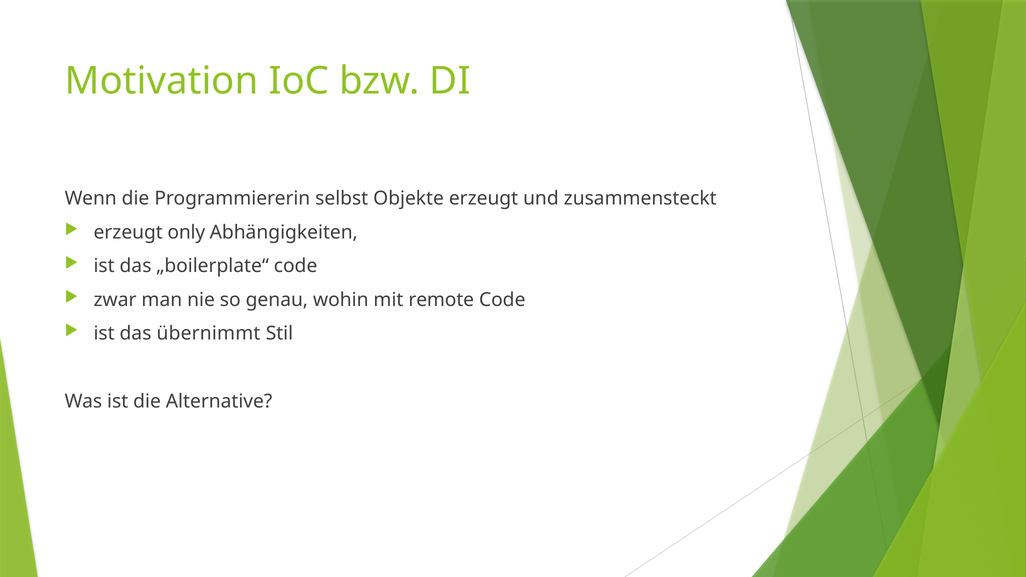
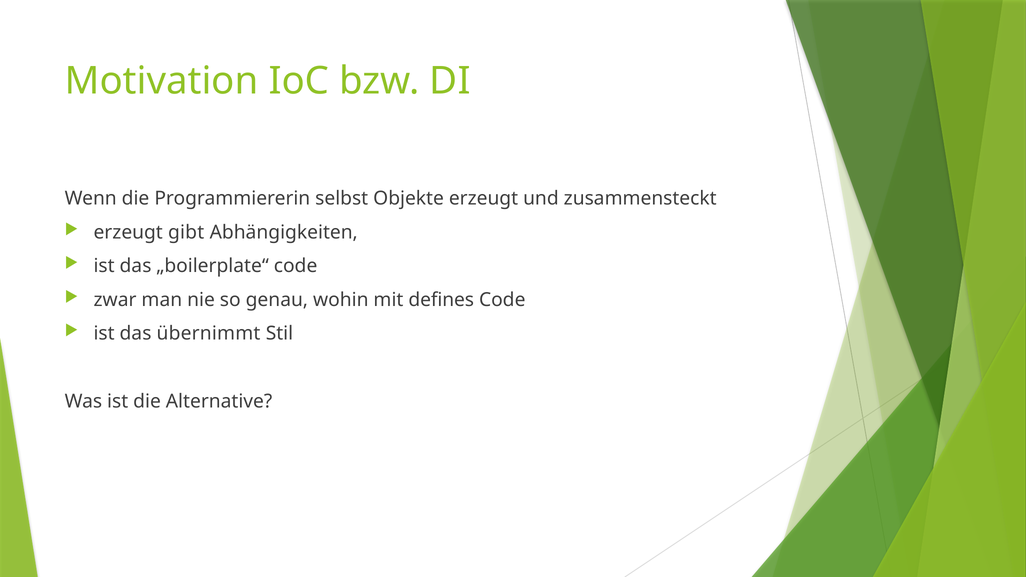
only: only -> gibt (186, 232)
remote: remote -> defines (441, 300)
